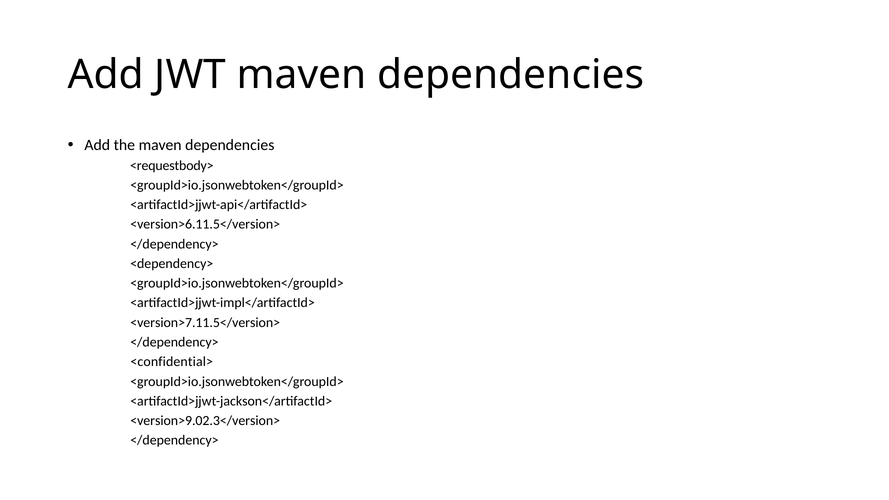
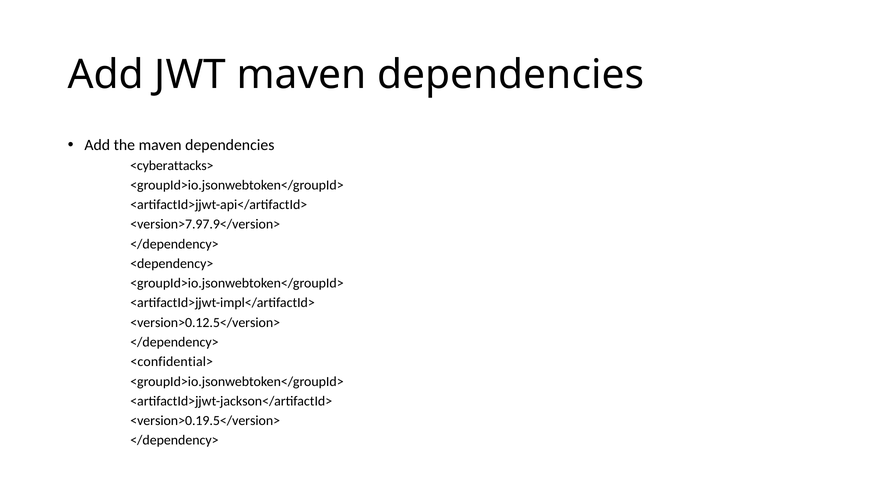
<requestbody>: <requestbody> -> <cyberattacks> (172, 165)
<version>6.11.5</version>: <version>6.11.5</version> -> <version>7.97.9</version> (205, 224)
<version>7.11.5</version>: <version>7.11.5</version> -> <version>0.12.5</version> (205, 323)
<version>9.02.3</version>: <version>9.02.3</version> -> <version>0.19.5</version> (205, 421)
